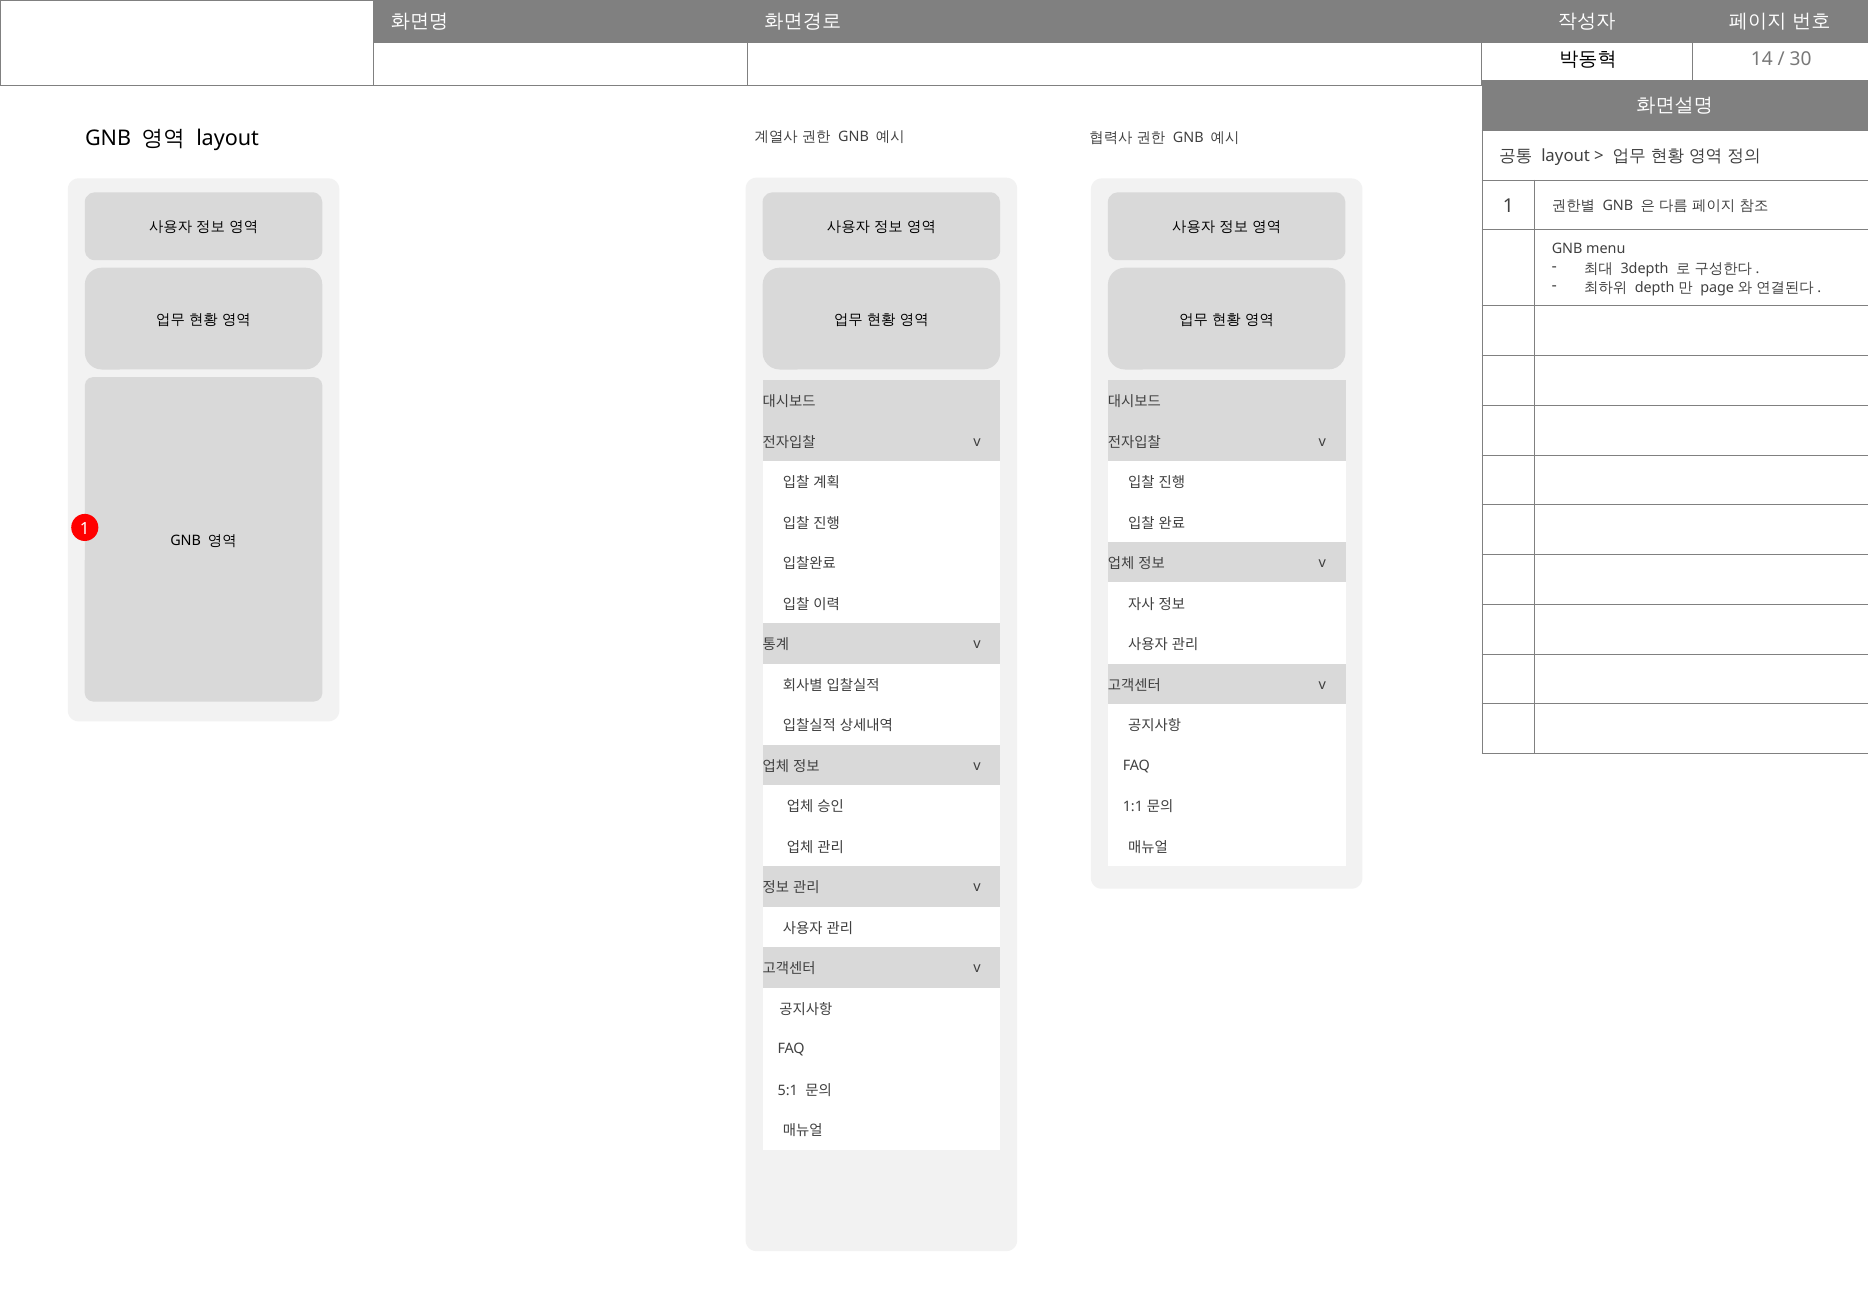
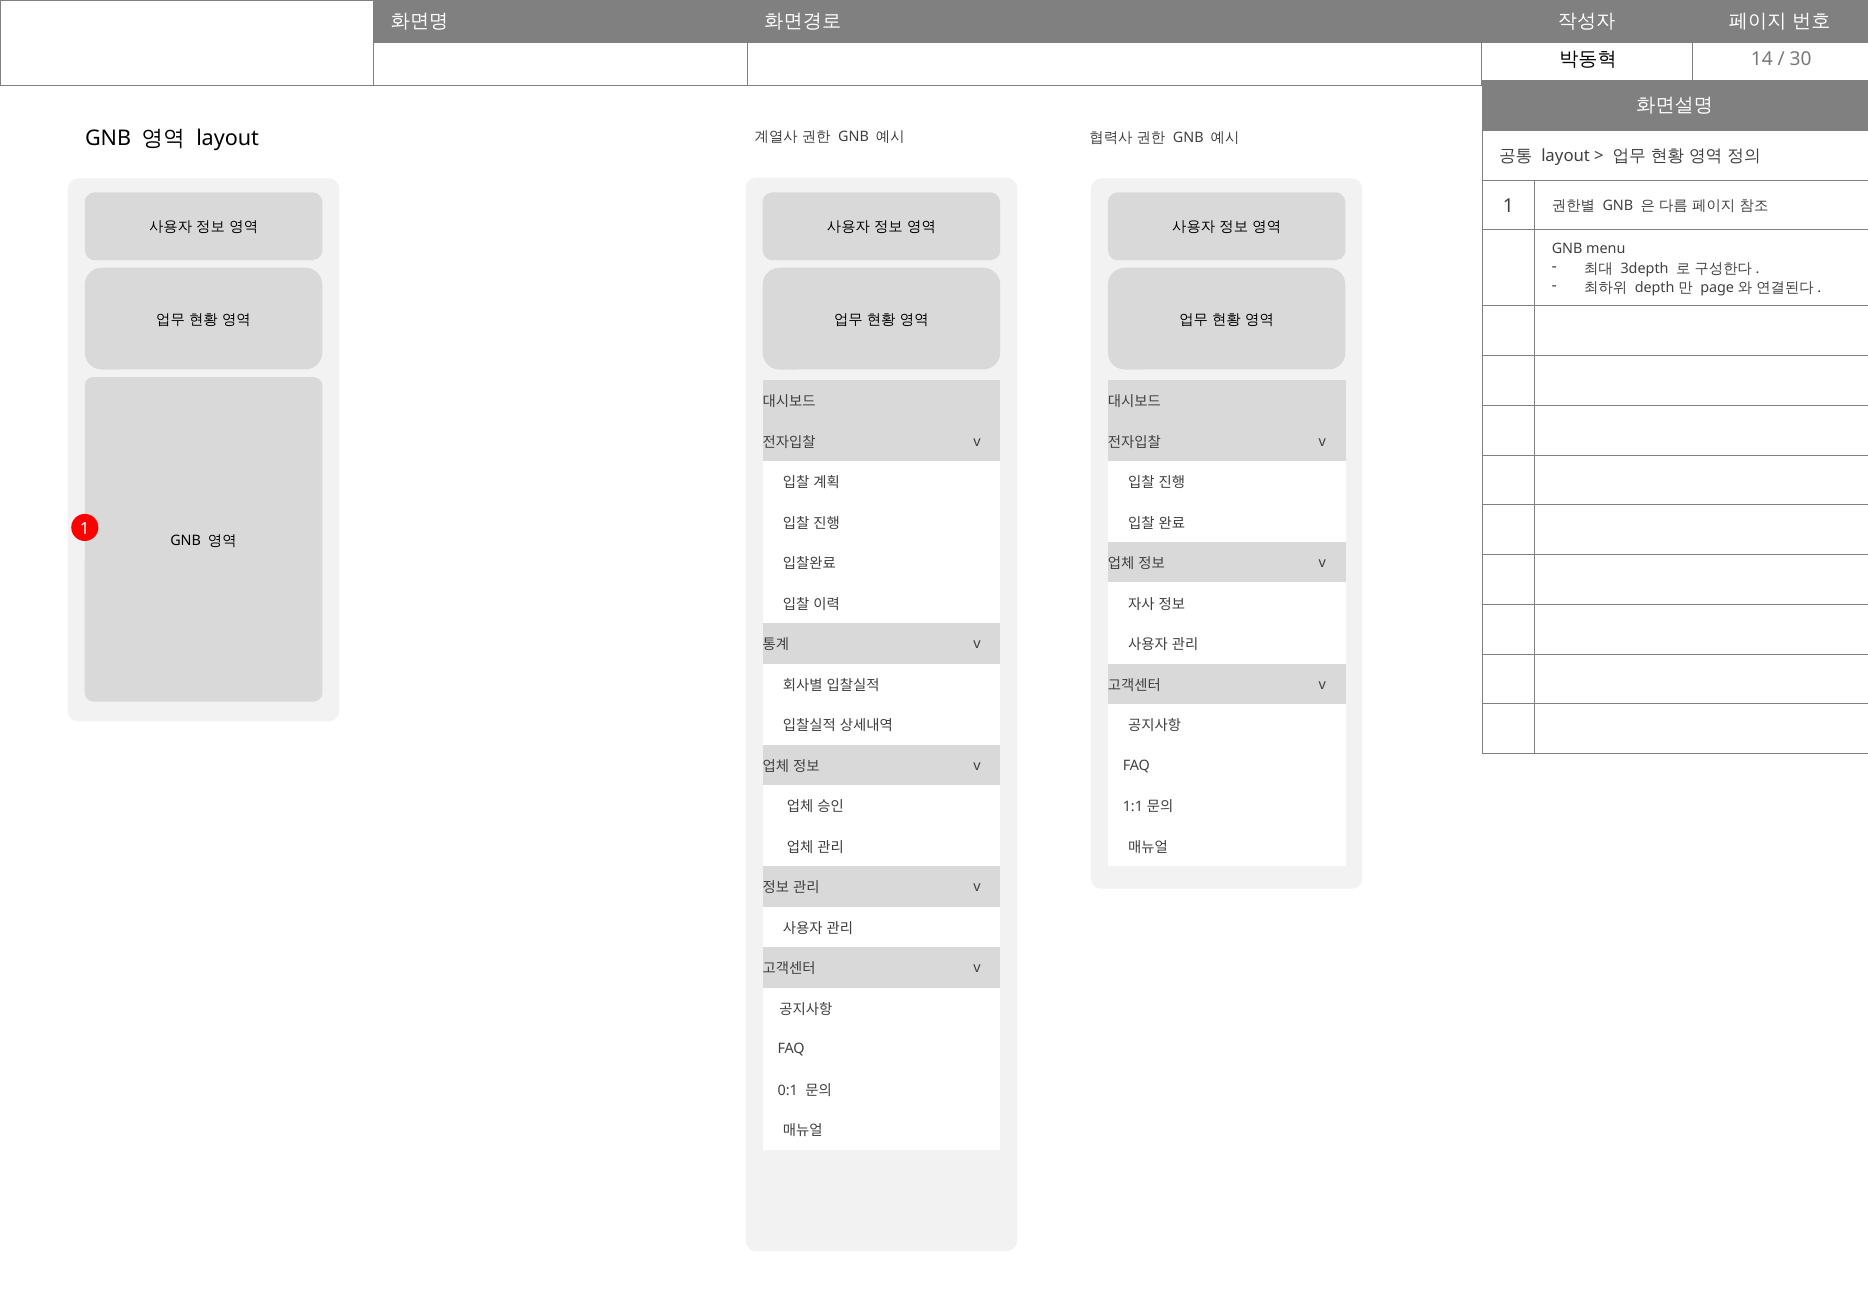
5:1: 5:1 -> 0:1 (788, 1091)
